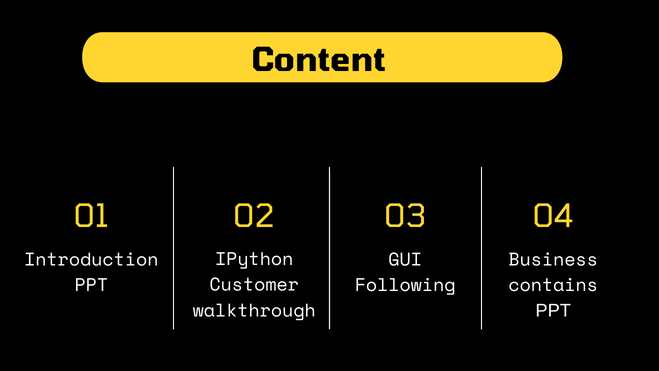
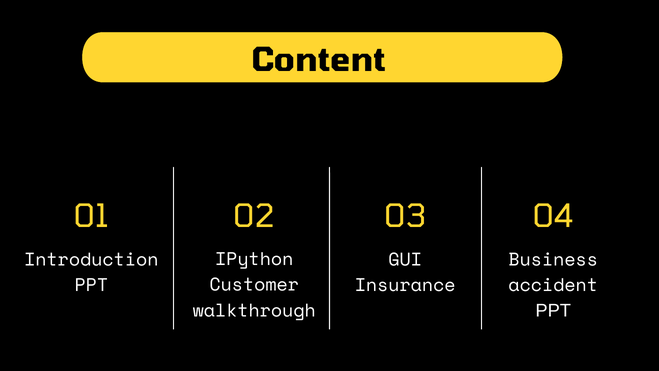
Following: Following -> Insurance (405, 285)
contains: contains -> accident (553, 285)
